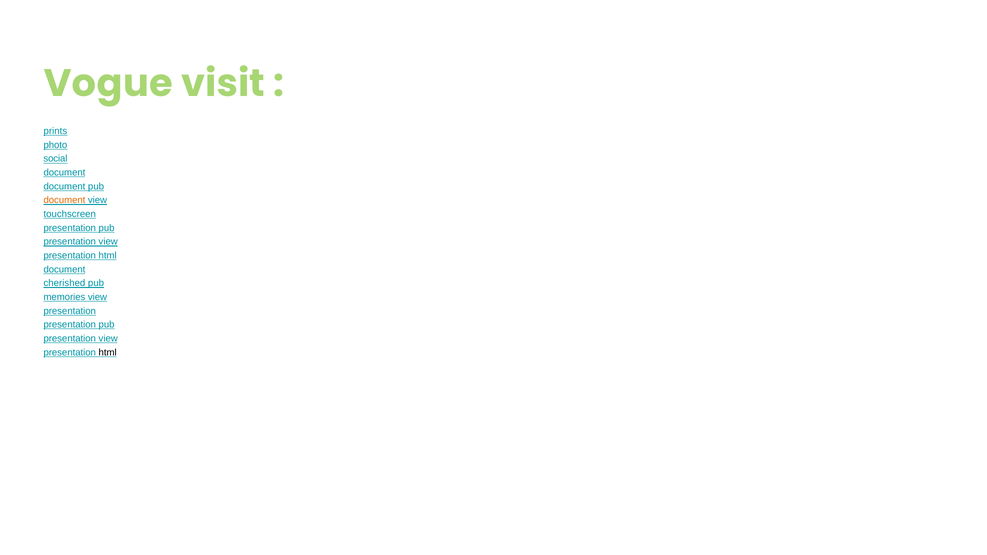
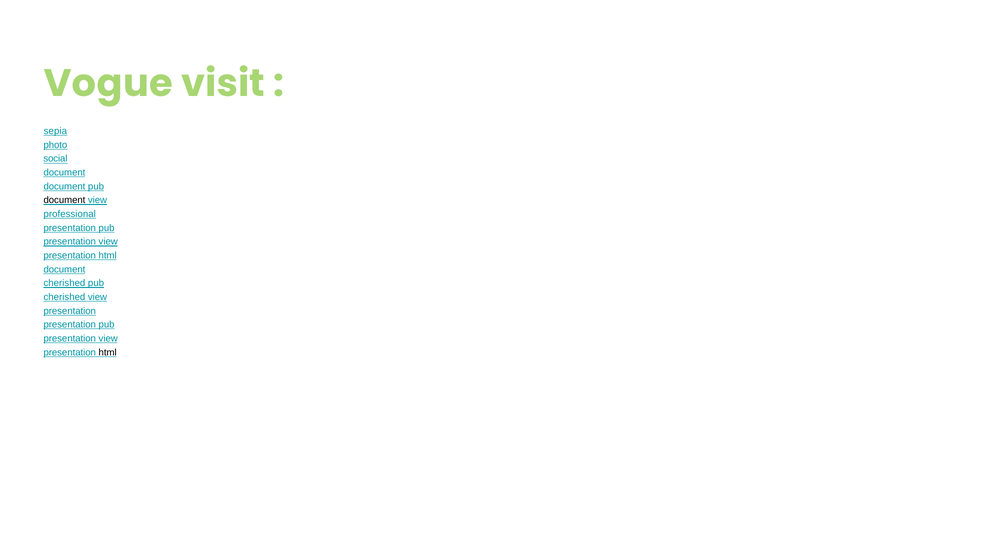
prints: prints -> sepia (55, 131)
document colour: orange -> black (64, 200)
touchscreen: touchscreen -> professional (70, 214)
memories: memories -> cherished (64, 297)
